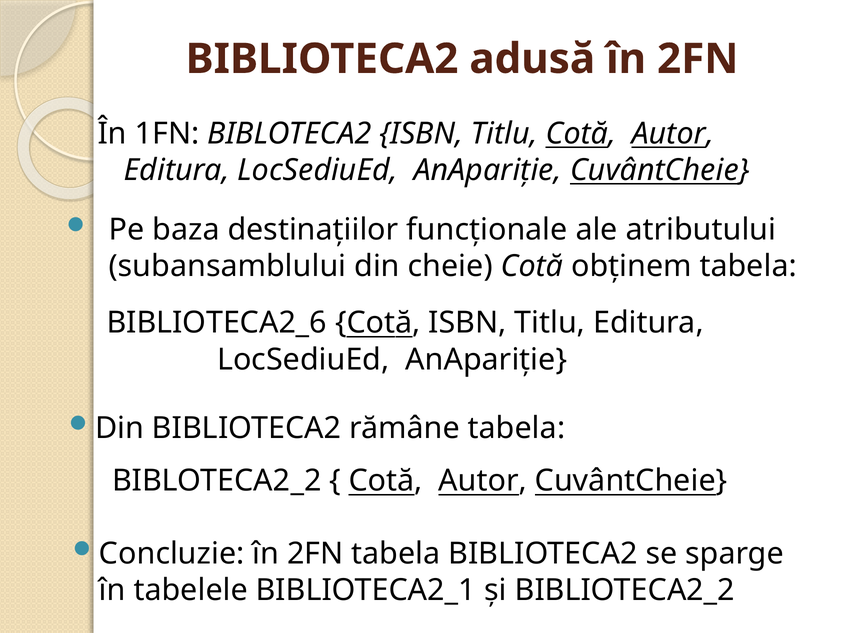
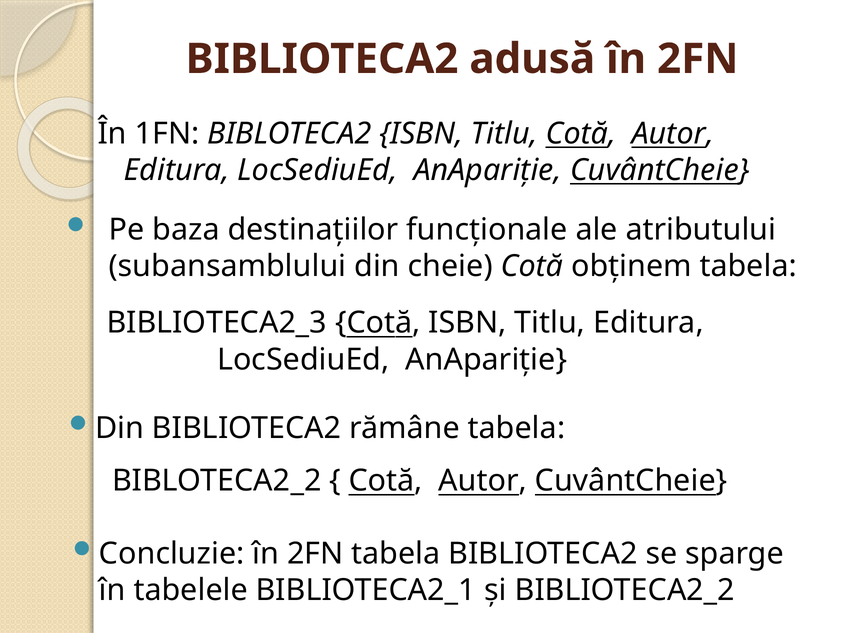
BIBLIOTECA2_6: BIBLIOTECA2_6 -> BIBLIOTECA2_3 (217, 323)
